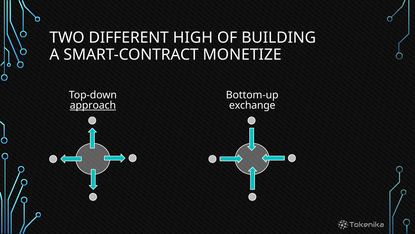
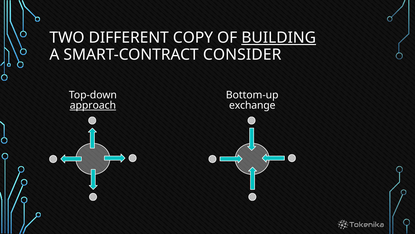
HIGH: HIGH -> COPY (193, 38)
BUILDING underline: none -> present (279, 38)
MONETIZE: MONETIZE -> CONSIDER (242, 55)
